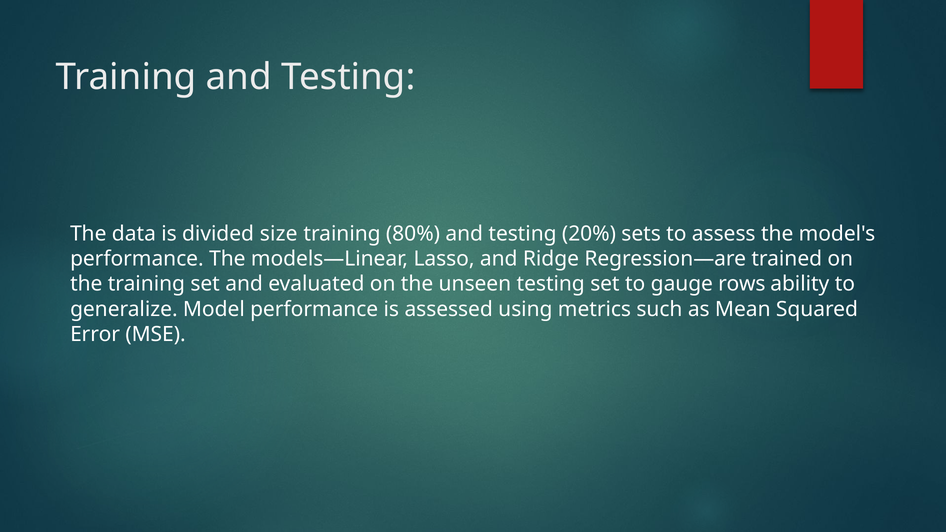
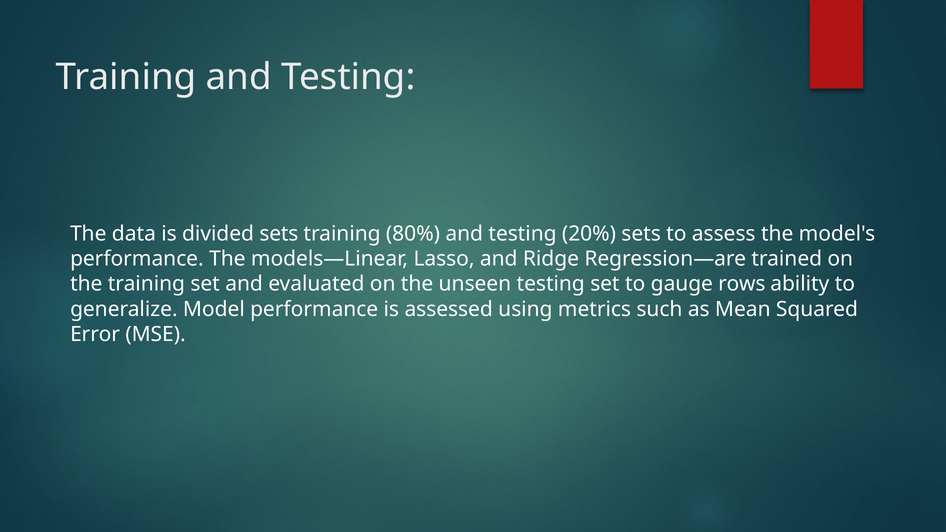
divided size: size -> sets (279, 234)
